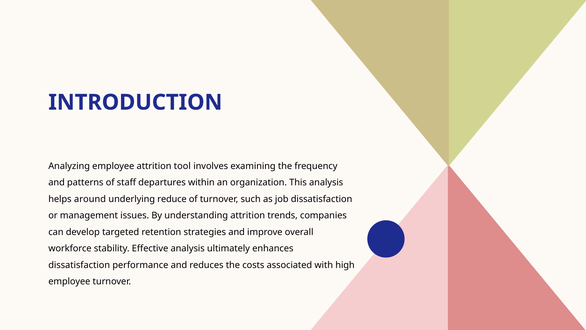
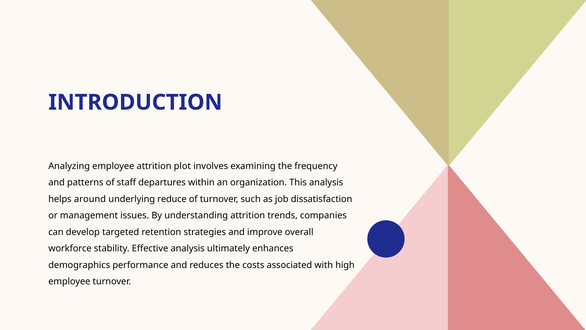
tool: tool -> plot (182, 166)
dissatisfaction: dissatisfaction -> demographics (79, 265)
